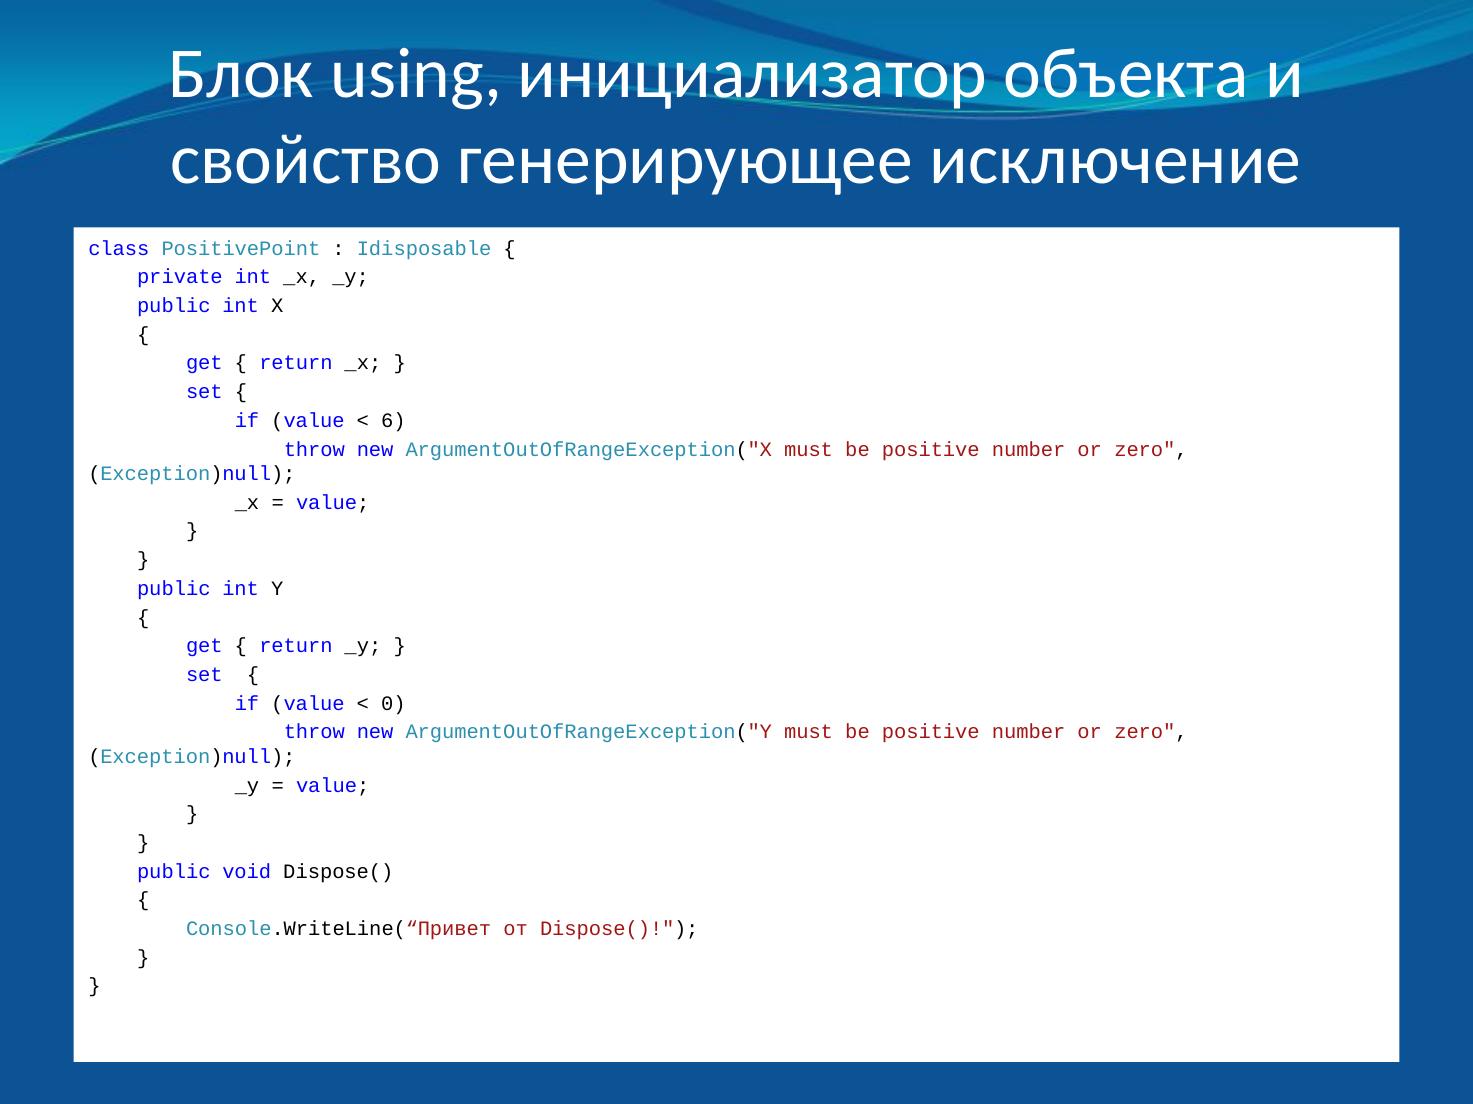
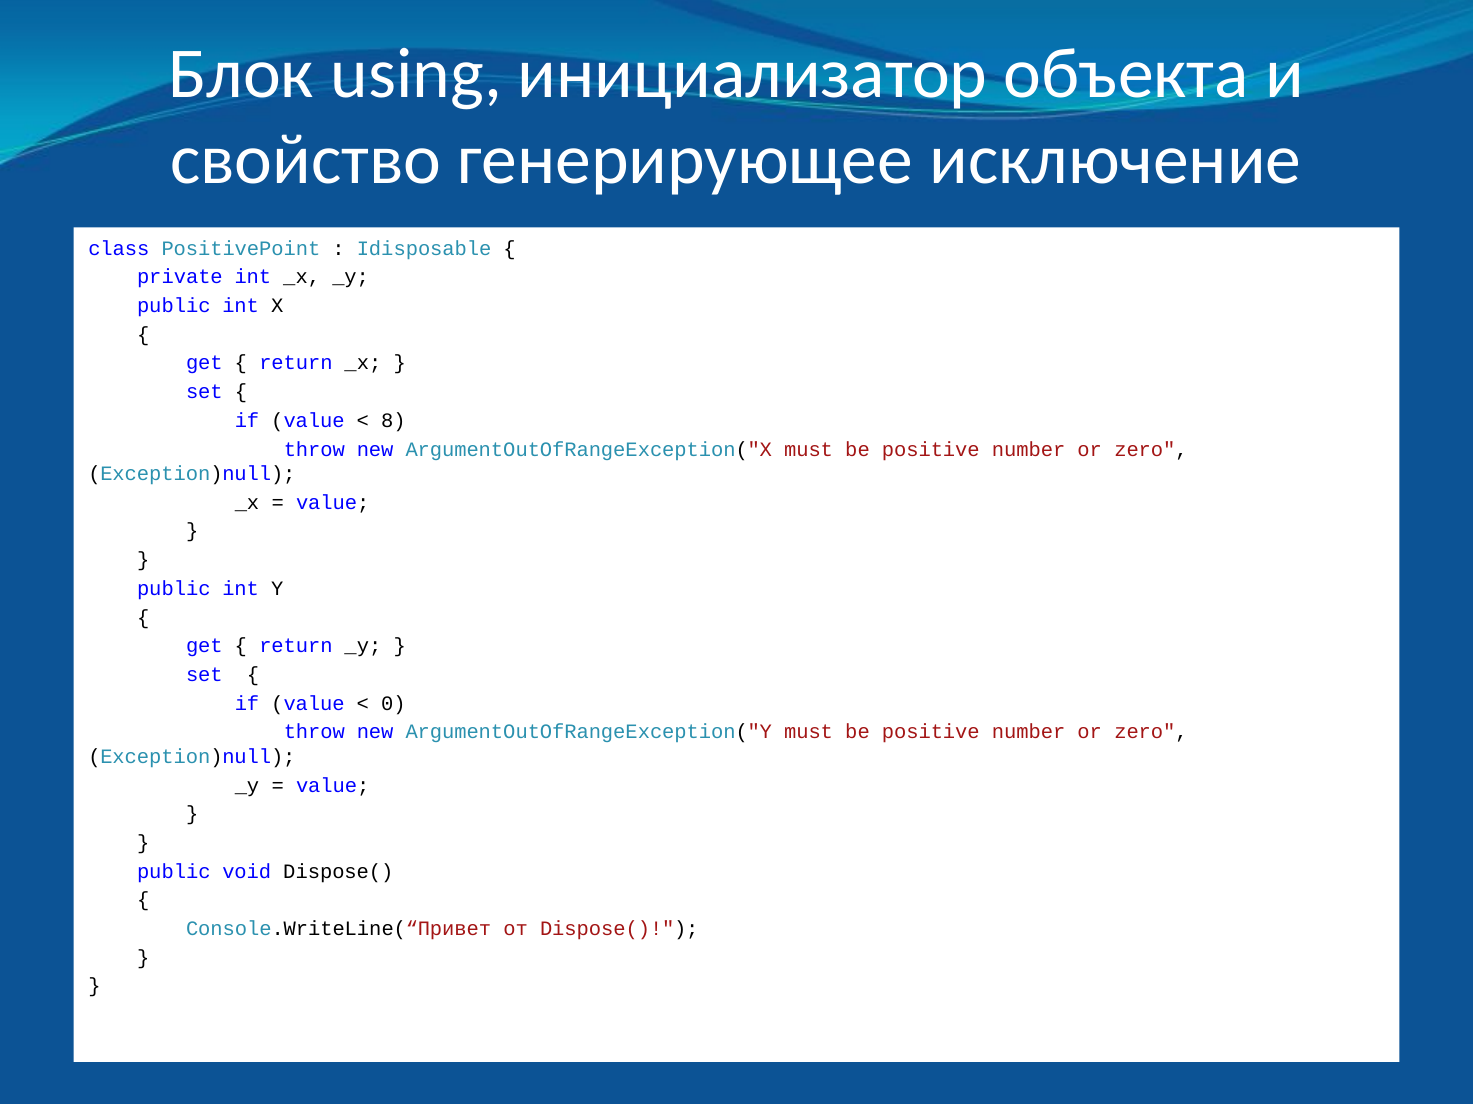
6: 6 -> 8 (394, 421)
